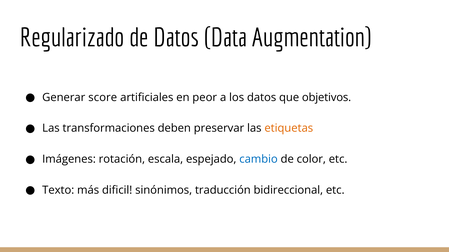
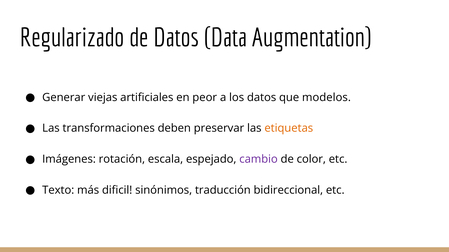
score: score -> viejas (103, 98)
objetivos: objetivos -> modelos (326, 98)
cambio colour: blue -> purple (259, 160)
